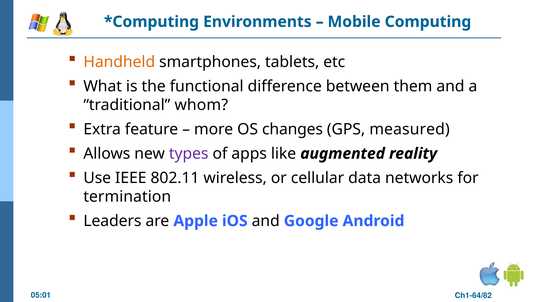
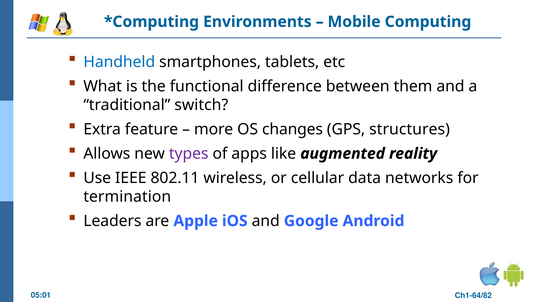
Handheld colour: orange -> blue (119, 62)
whom: whom -> switch (201, 105)
measured: measured -> structures (410, 129)
